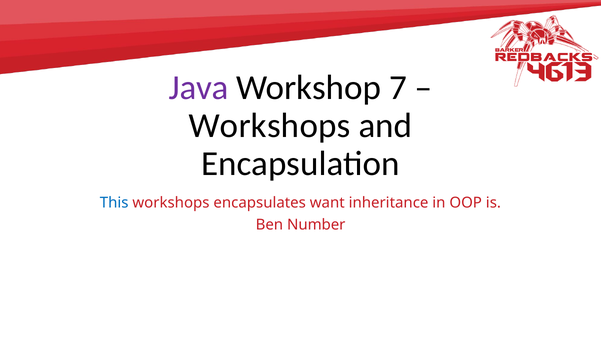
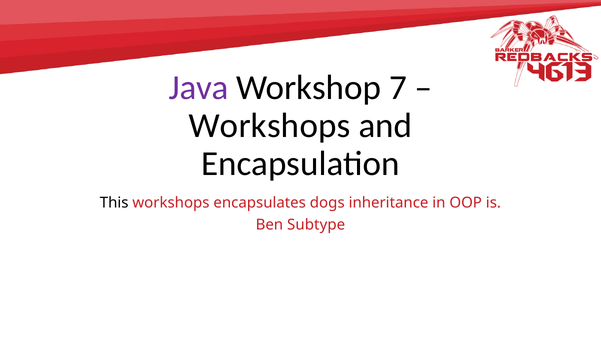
This colour: blue -> black (114, 203)
want: want -> dogs (327, 203)
Number: Number -> Subtype (316, 225)
